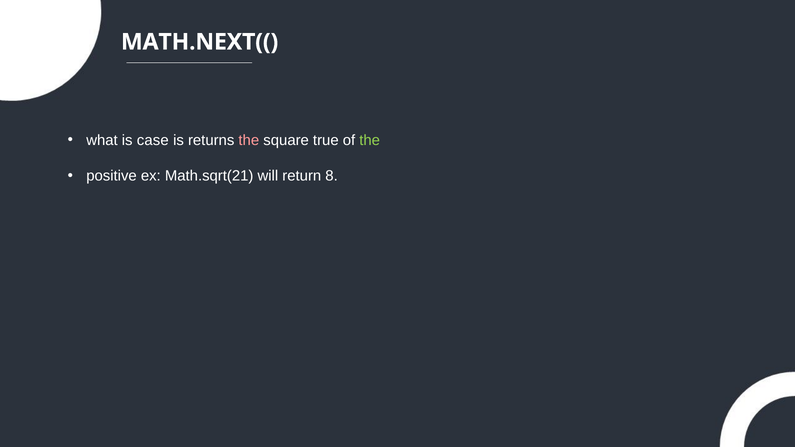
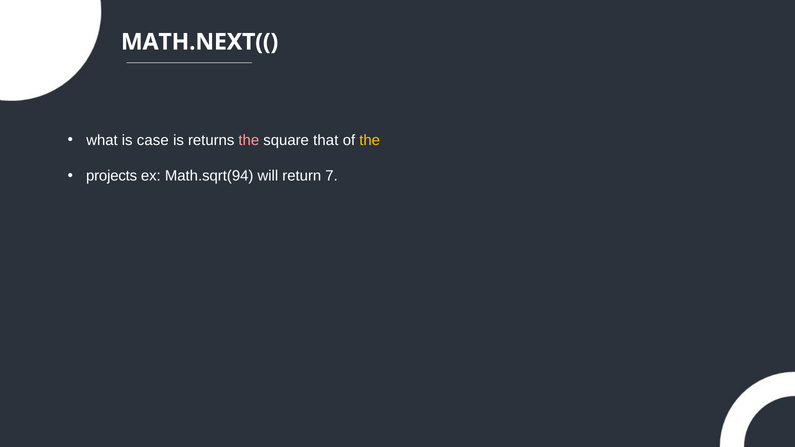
true: true -> that (326, 140)
the colour: light green -> yellow (370, 140)
positive: positive -> projects (112, 176)
Math.sqrt(21: Math.sqrt(21 -> Math.sqrt(94 (209, 176)
8: 8 -> 7 (332, 176)
